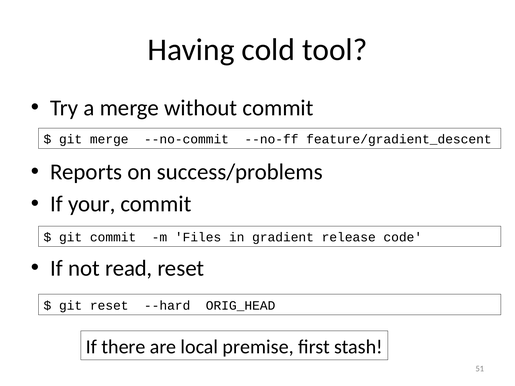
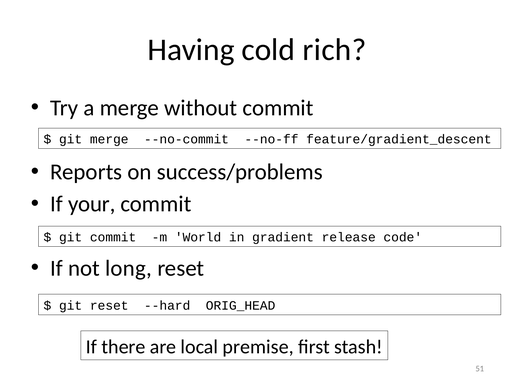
tool: tool -> rich (334, 50)
Files: Files -> World (198, 237)
read: read -> long (128, 268)
